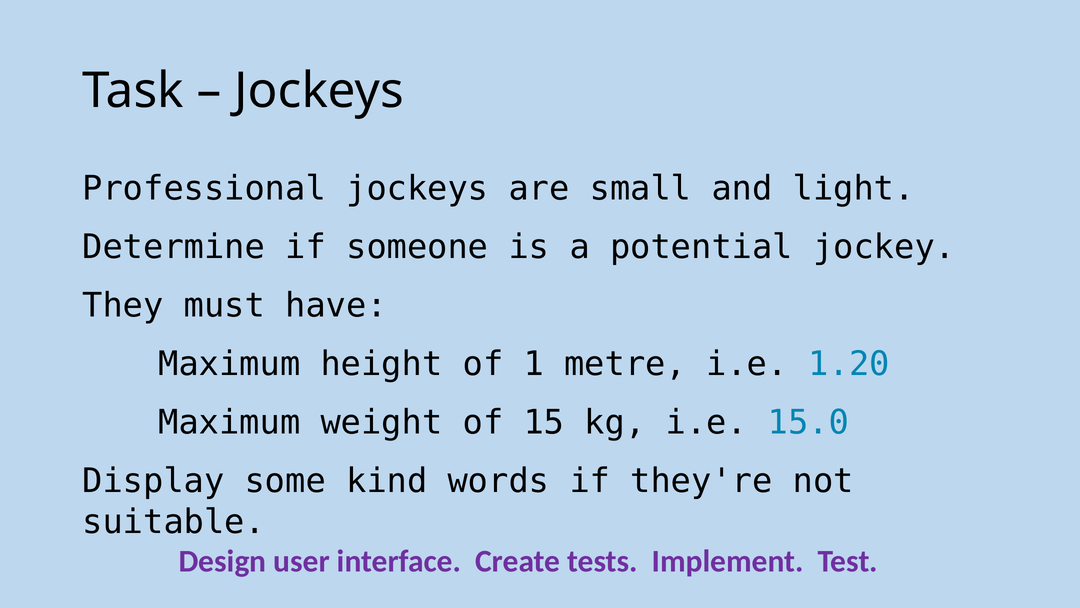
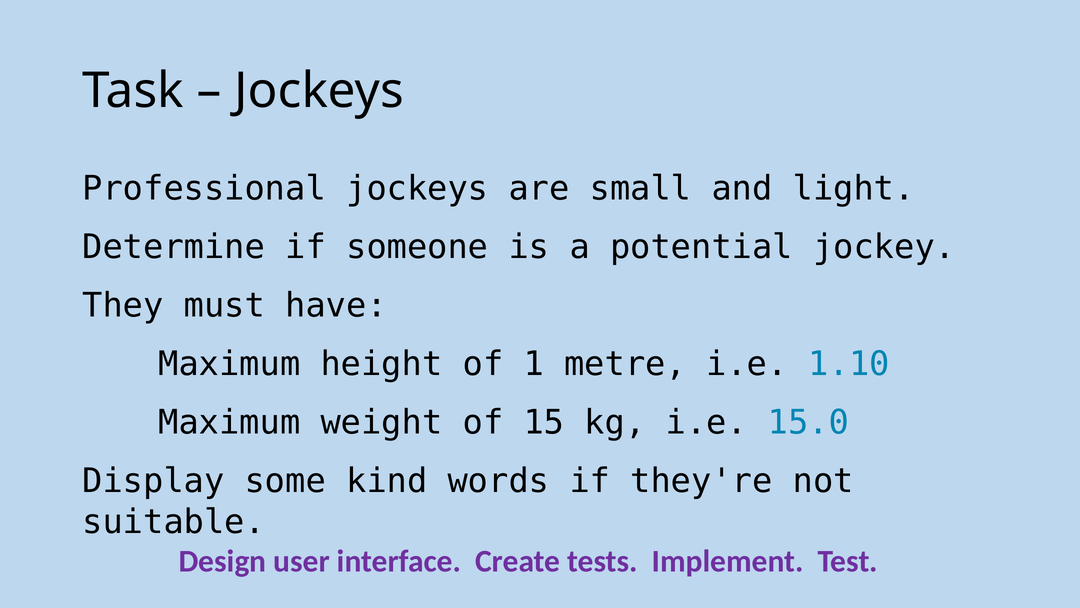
1.20: 1.20 -> 1.10 (849, 364)
